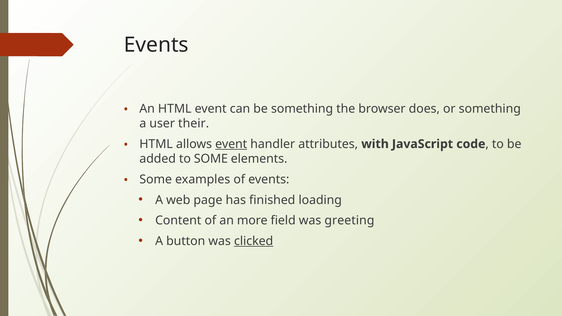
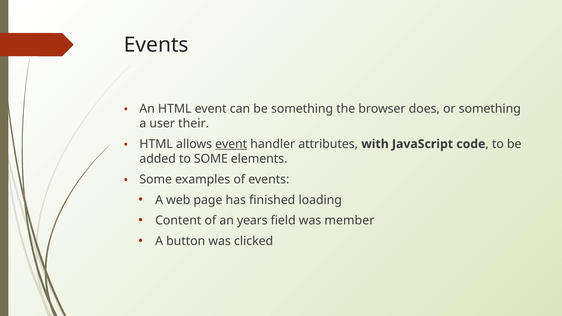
more: more -> years (252, 221)
greeting: greeting -> member (349, 221)
clicked underline: present -> none (254, 241)
